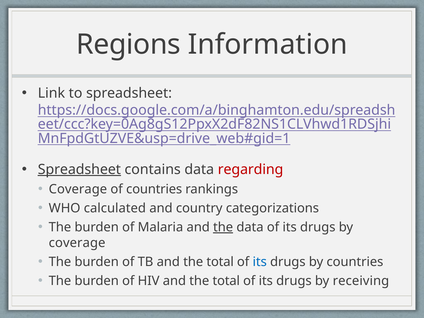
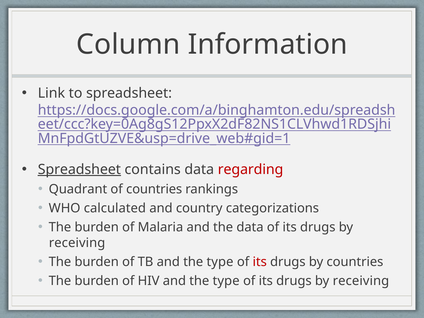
Regions: Regions -> Column (128, 44)
Coverage: Coverage -> Quadrant (78, 189)
the underline: present -> none (223, 227)
coverage: coverage -> receiving (77, 243)
TB and the total: total -> type (220, 262)
its colour: blue -> red (260, 262)
HIV and the total: total -> type (226, 281)
